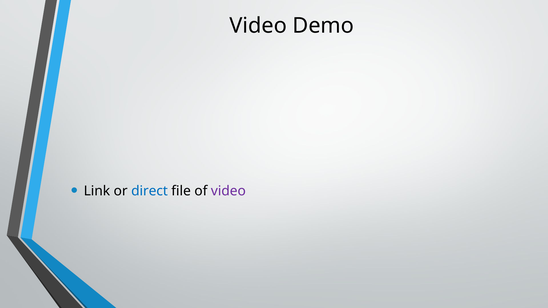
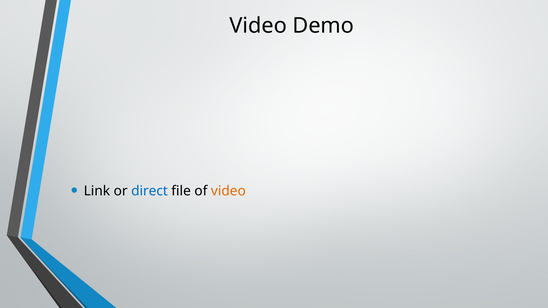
video colour: purple -> orange (228, 191)
